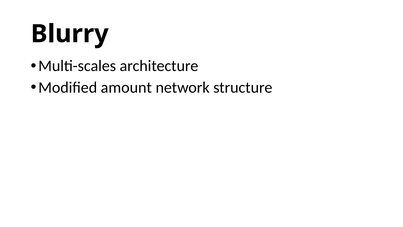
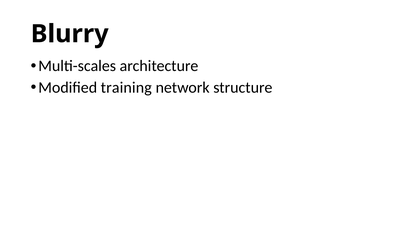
amount: amount -> training (126, 87)
